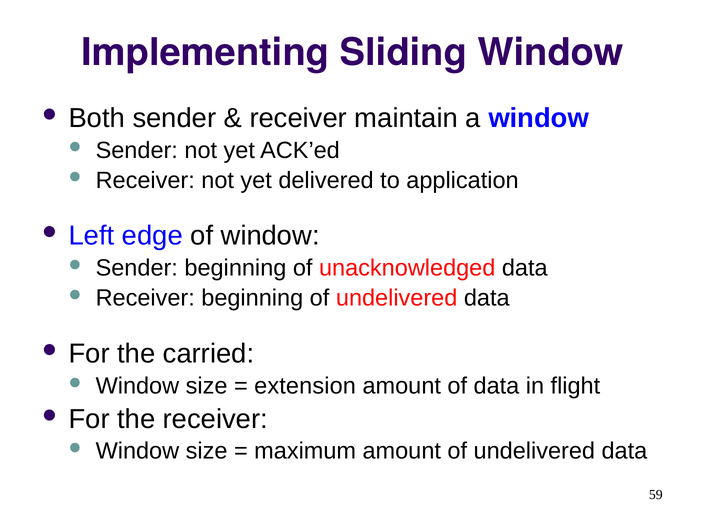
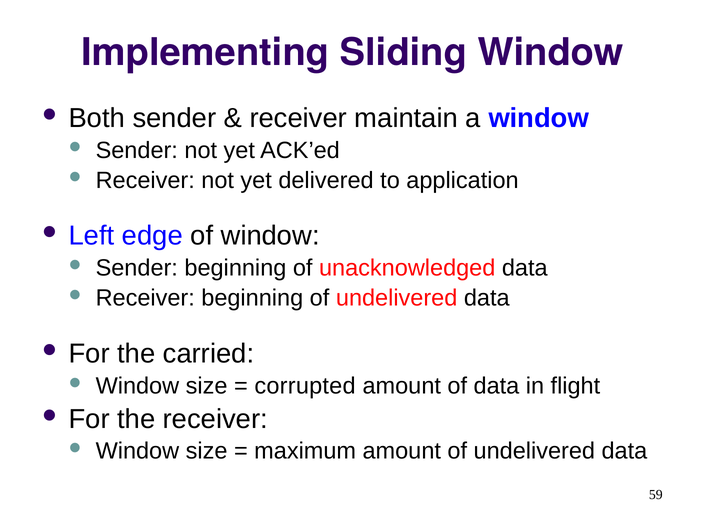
extension: extension -> corrupted (305, 386)
